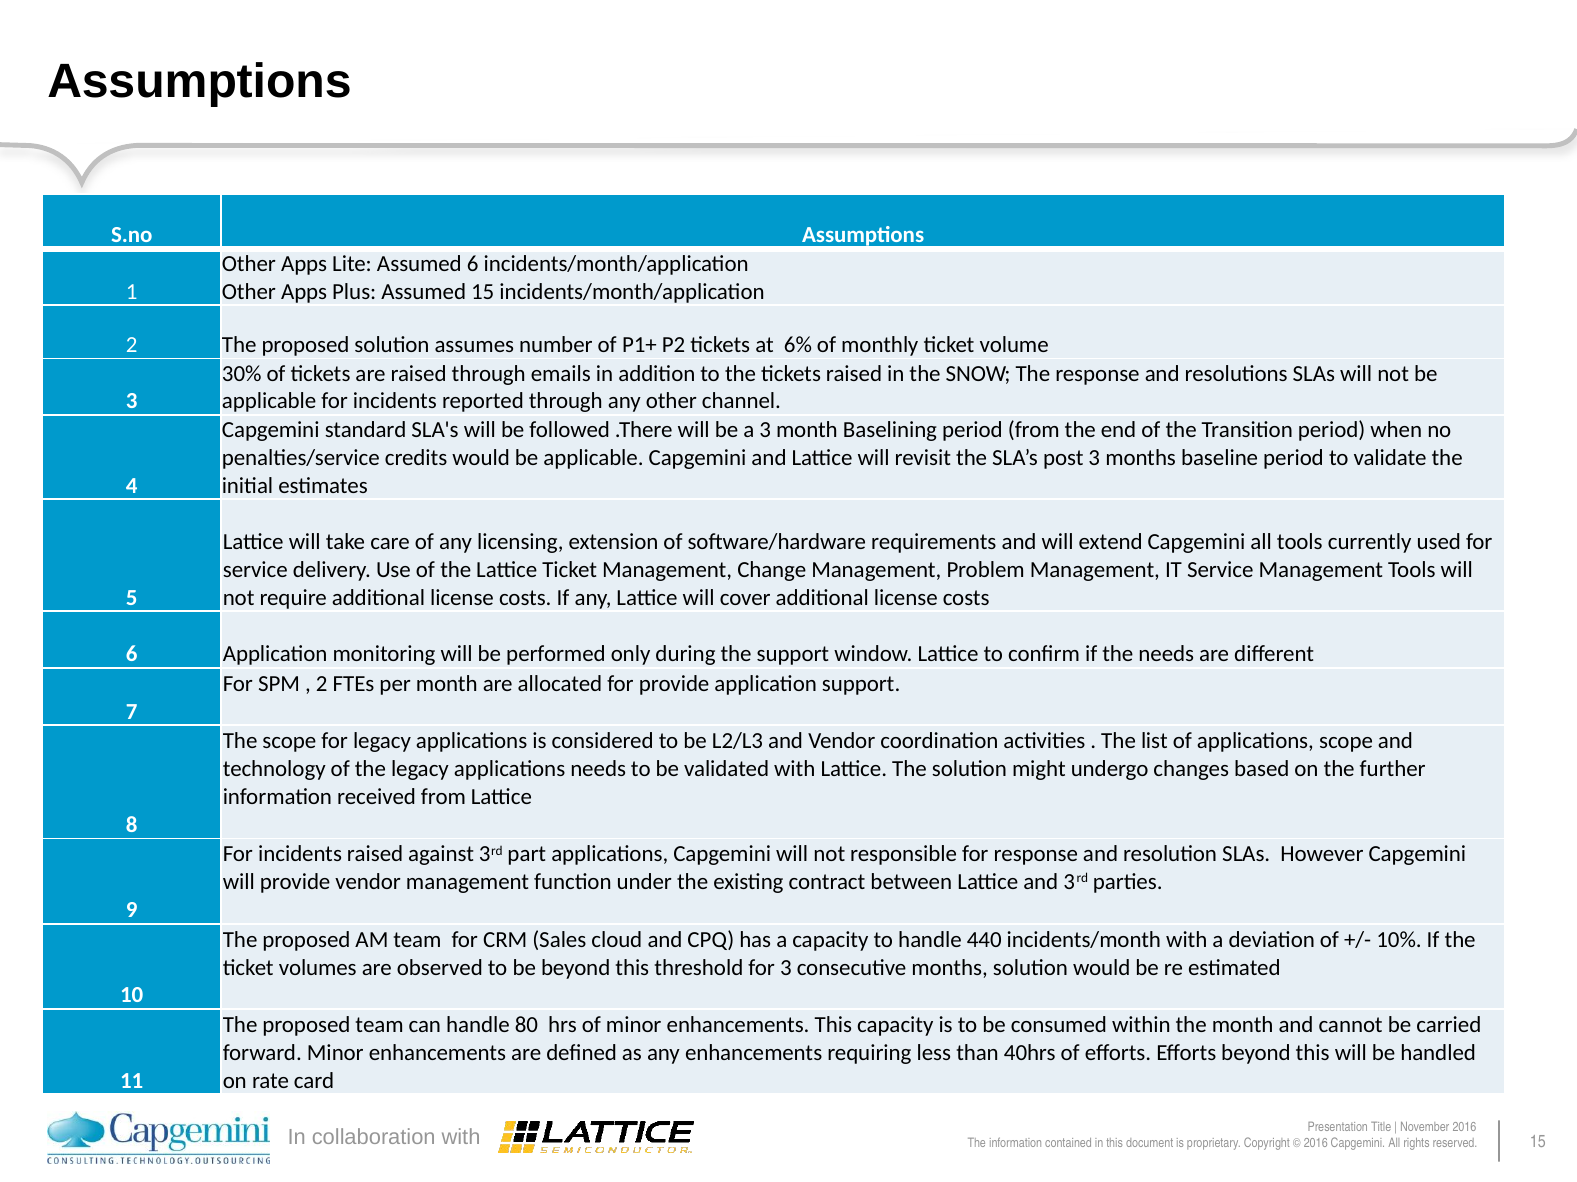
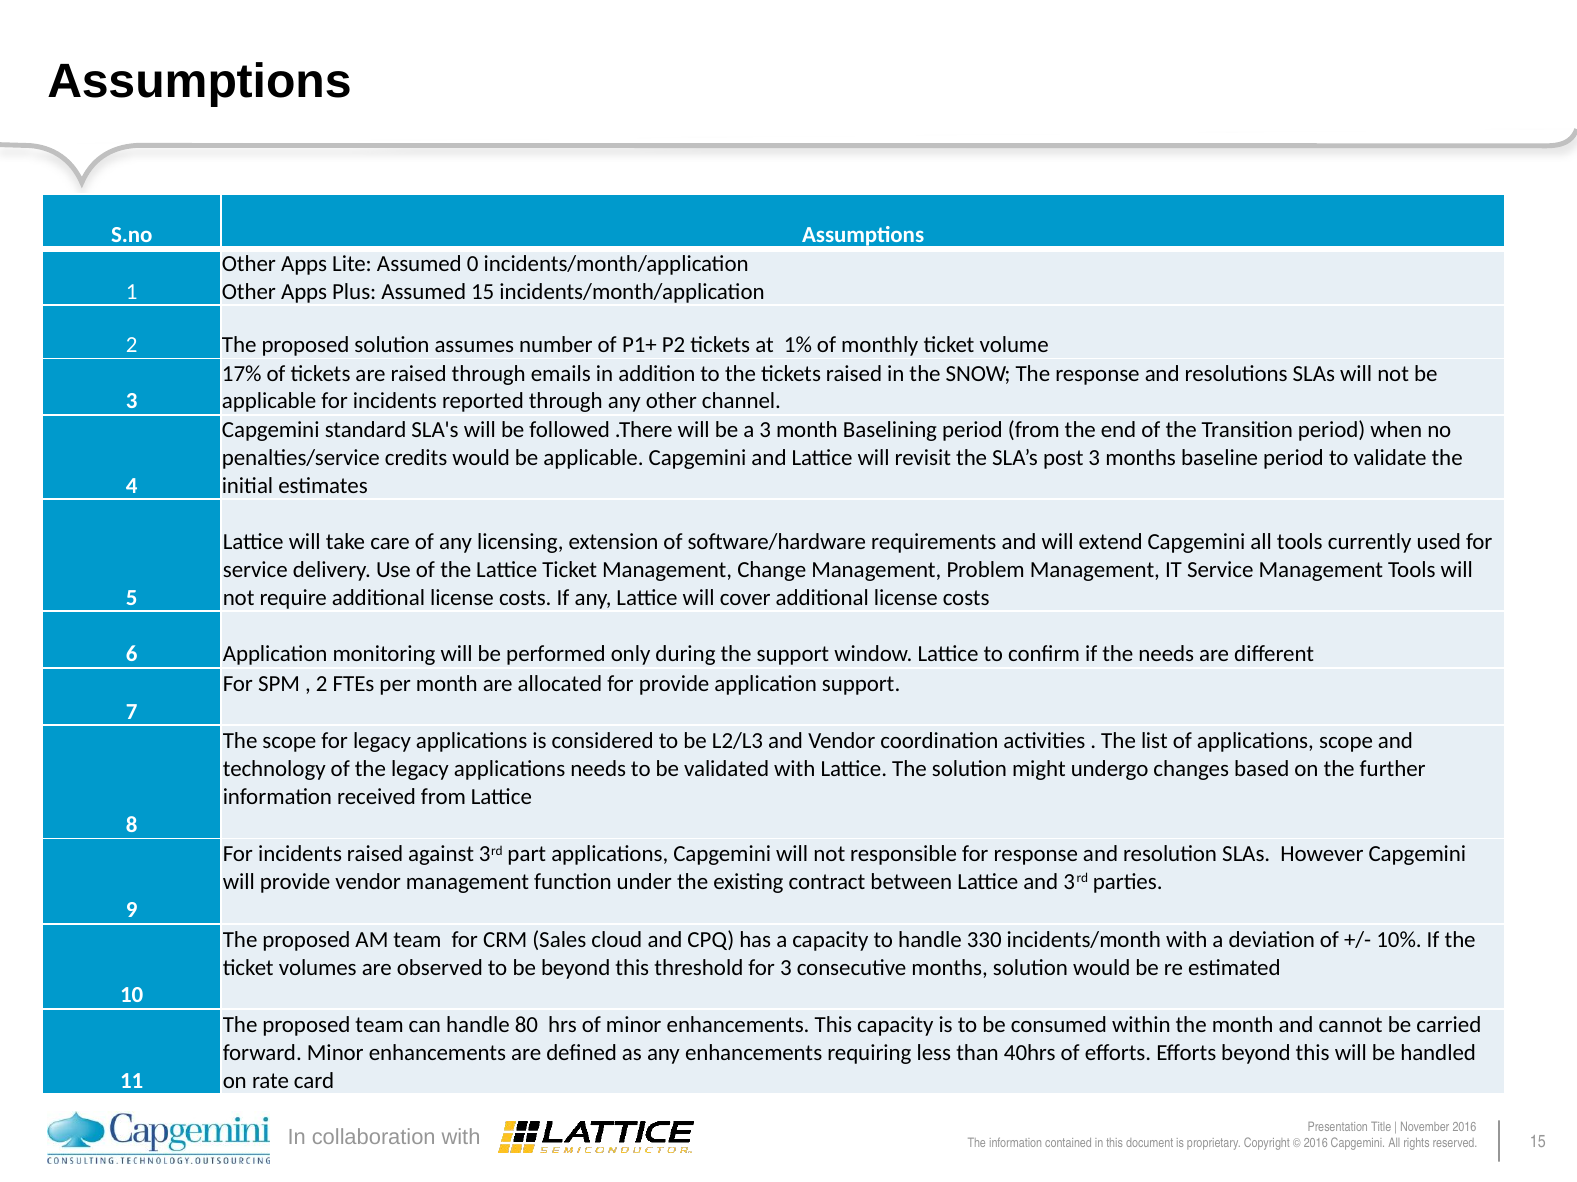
Assumed 6: 6 -> 0 (473, 264)
6%: 6% -> 1% (798, 345)
30%: 30% -> 17% (242, 374)
440: 440 -> 330 (984, 940)
